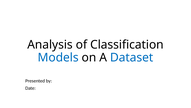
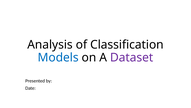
Dataset colour: blue -> purple (132, 57)
